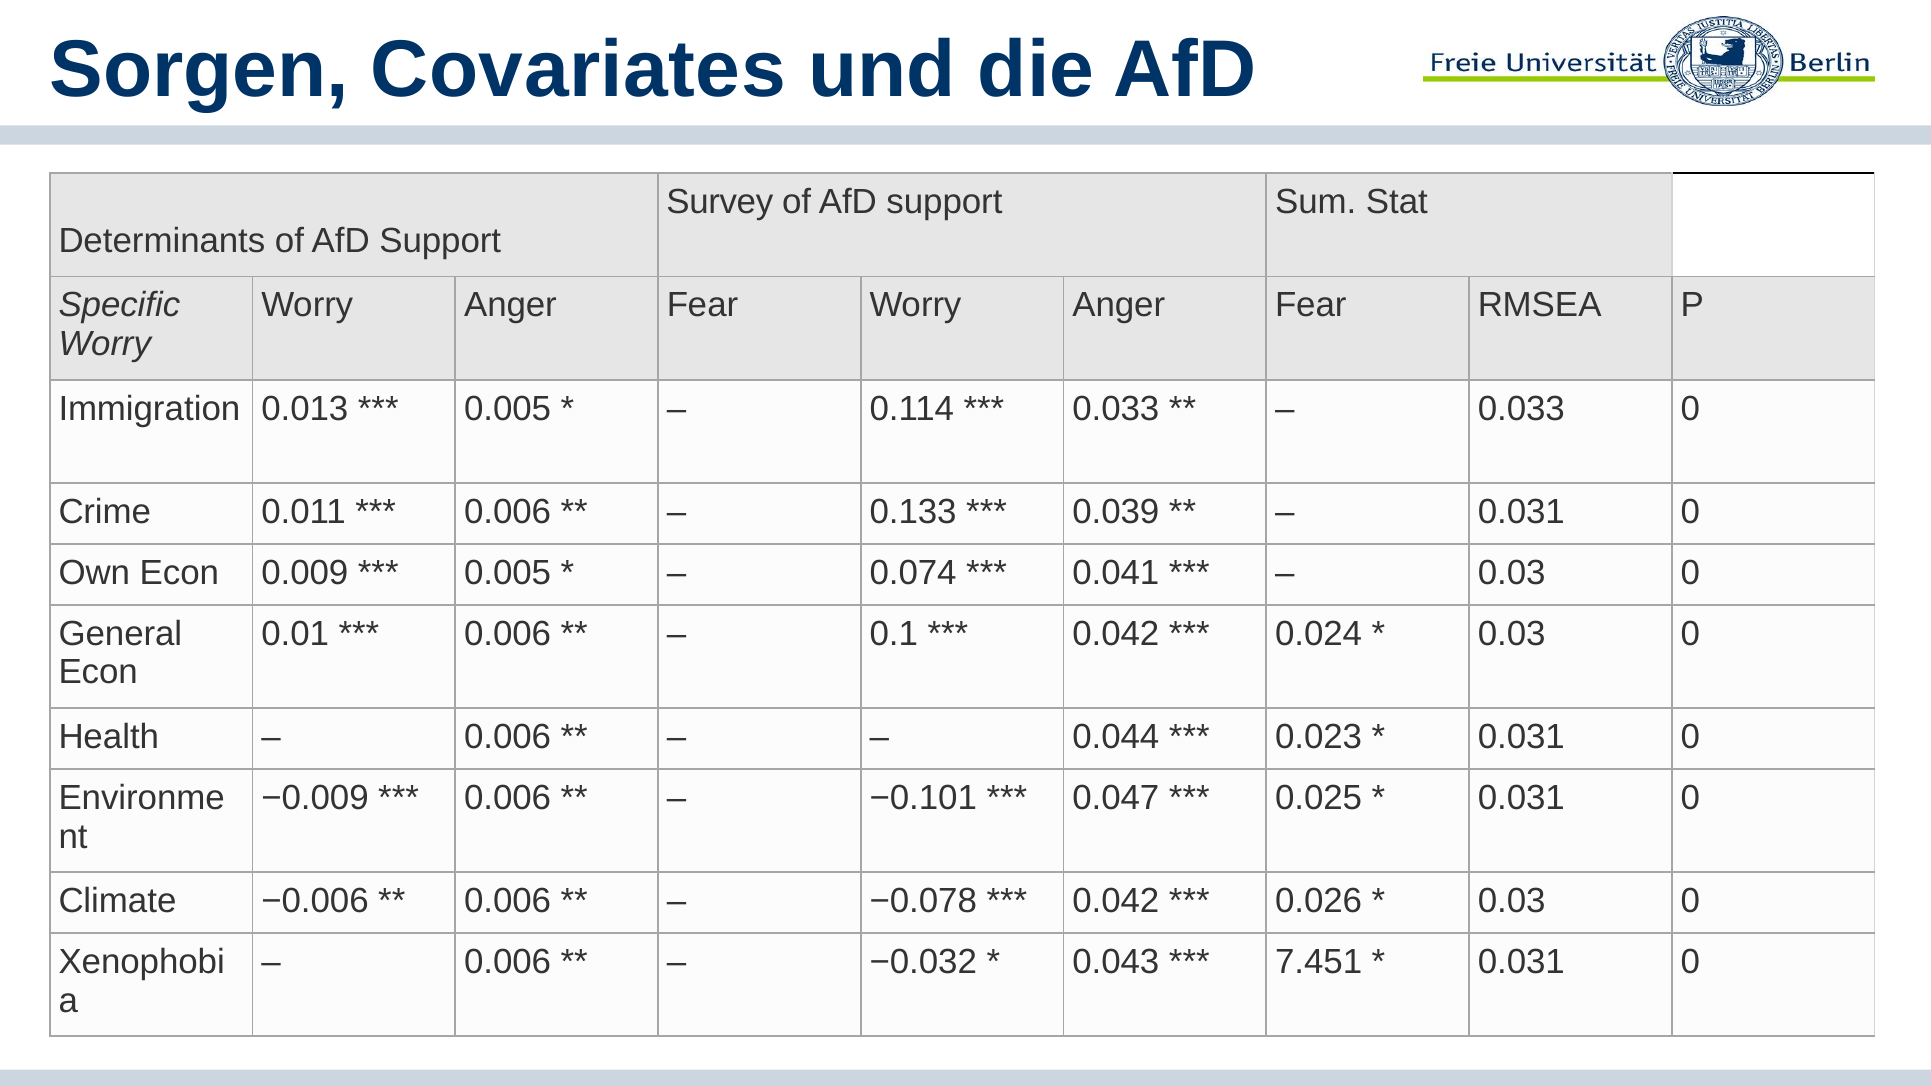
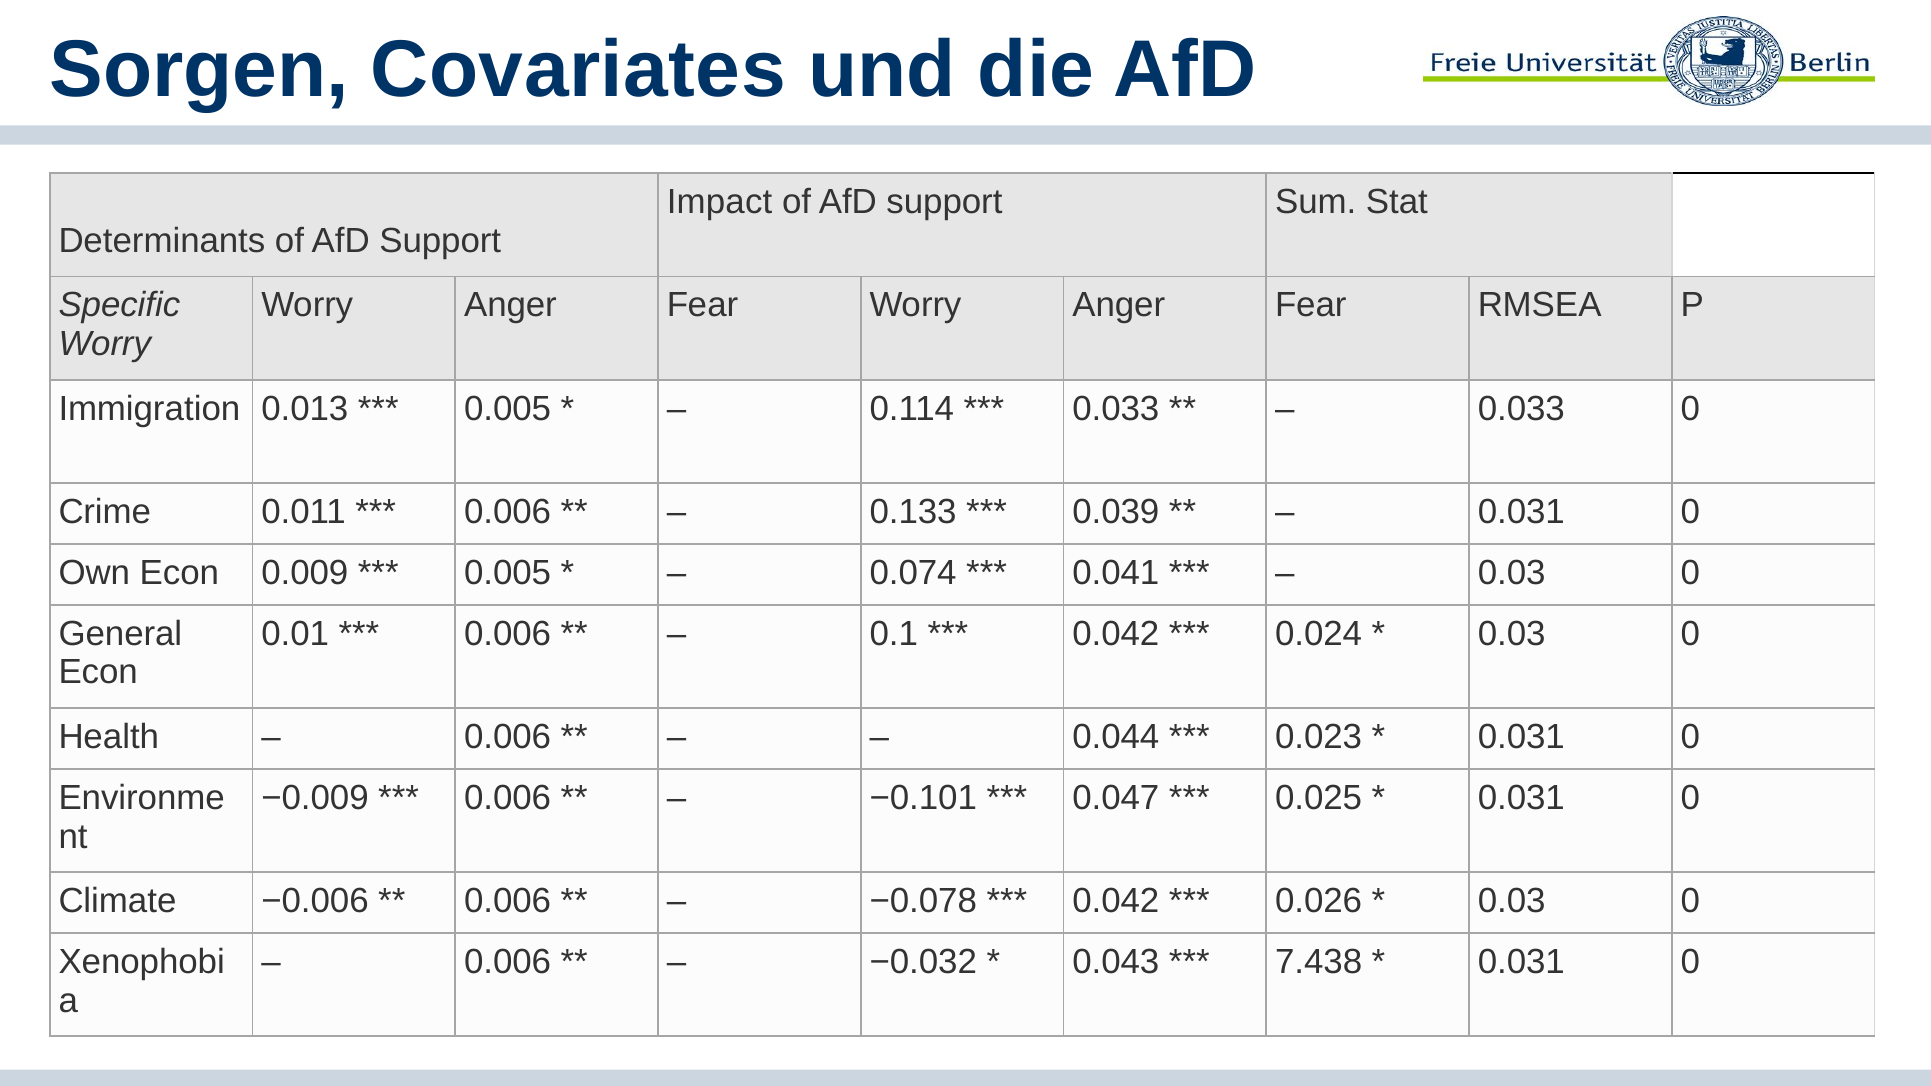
Survey: Survey -> Impact (720, 202)
7.451: 7.451 -> 7.438 (1319, 962)
